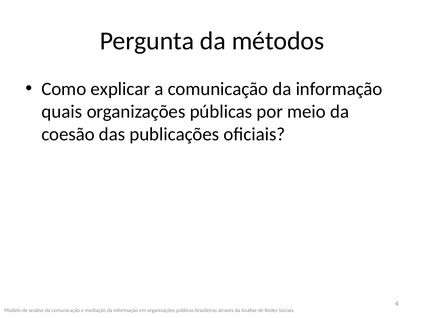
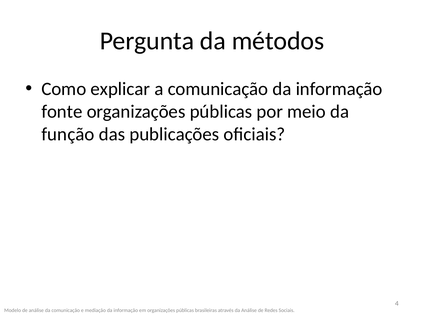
quais: quais -> fonte (62, 112)
coesão: coesão -> função (68, 134)
